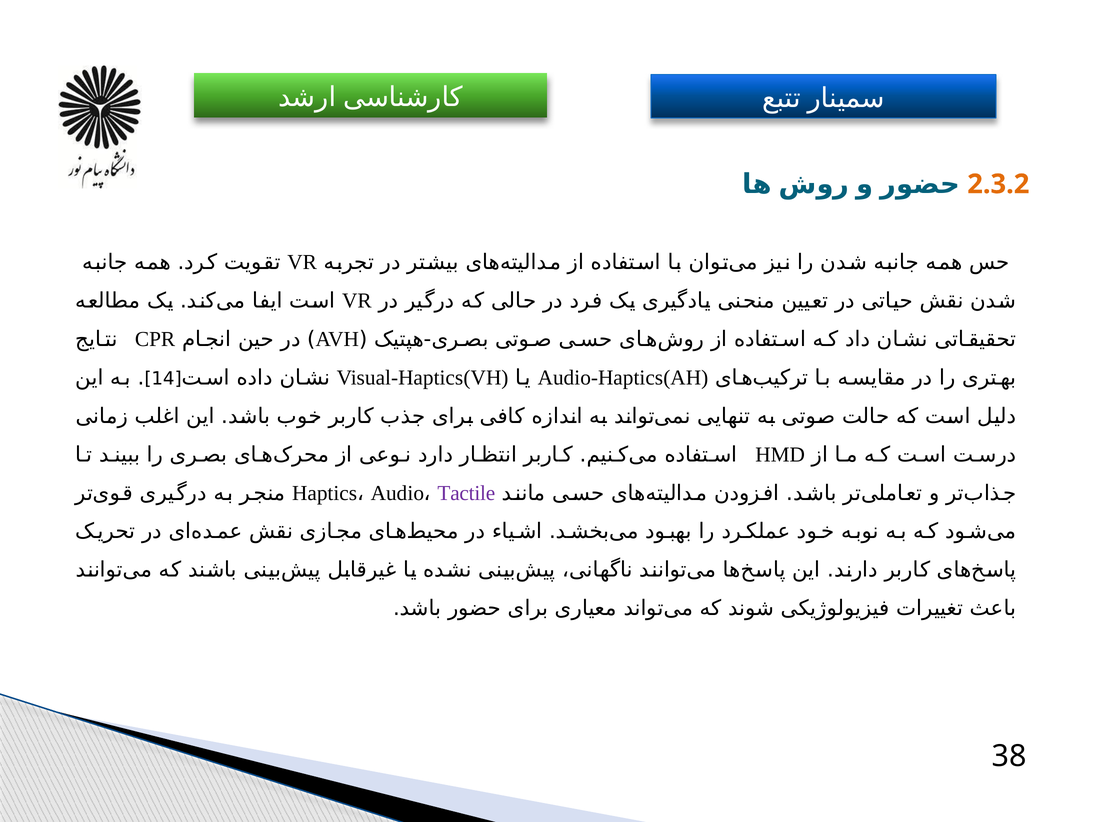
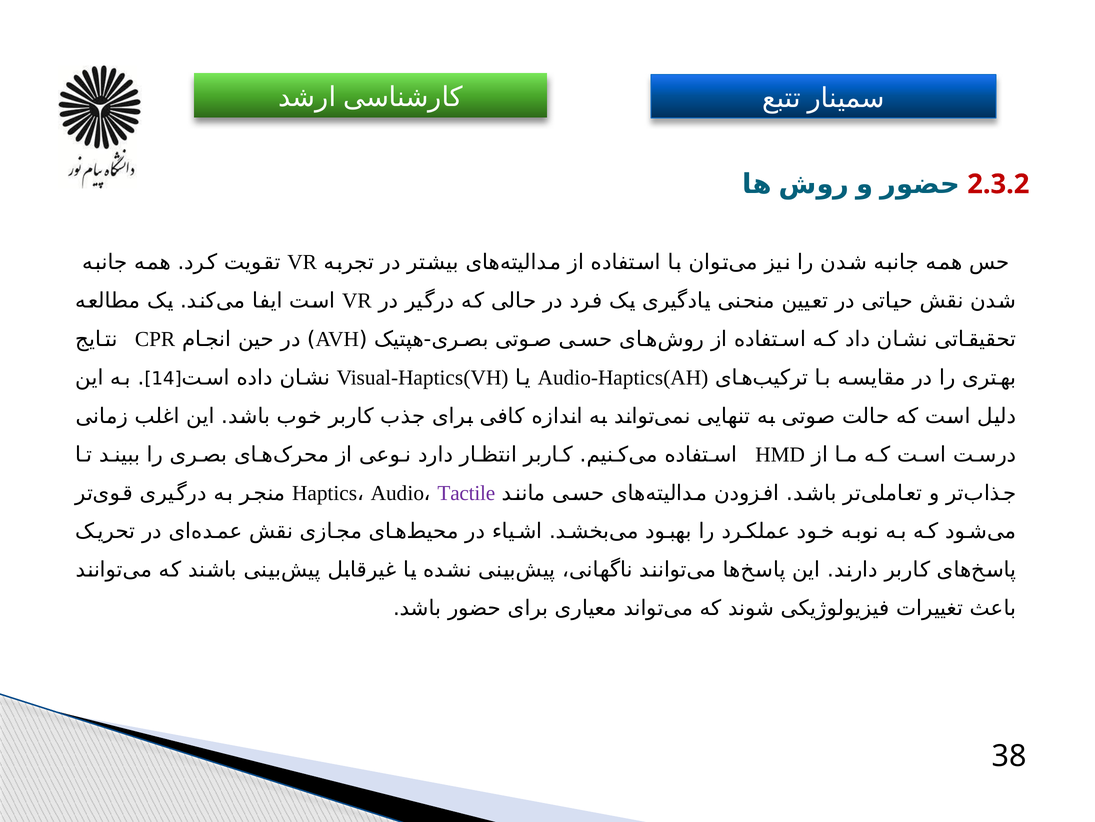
2.3.2 colour: orange -> red (998, 184)
